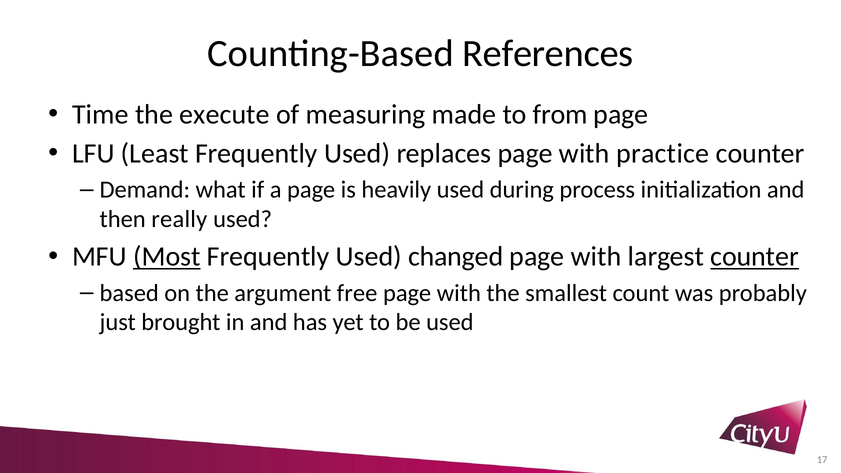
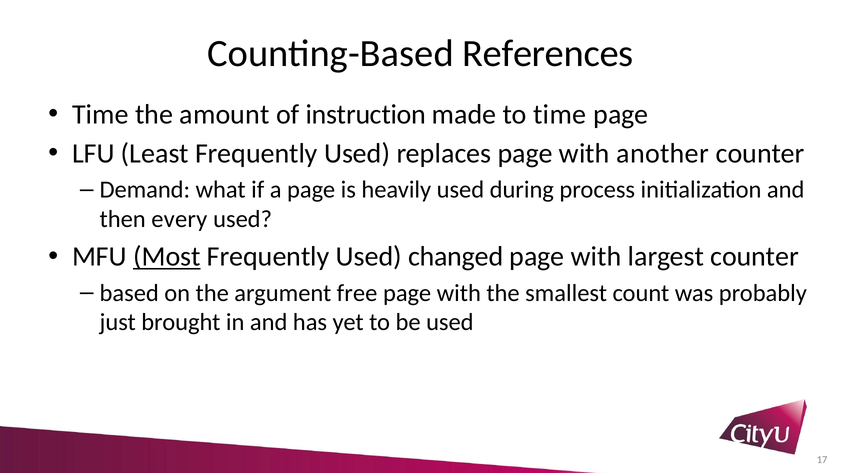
execute: execute -> amount (225, 114)
measuring: measuring -> instruction (366, 114)
to from: from -> time (560, 114)
practice: practice -> another (663, 154)
really: really -> every (179, 219)
counter underline: present -> none (755, 257)
